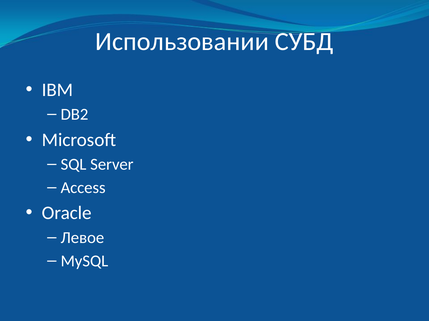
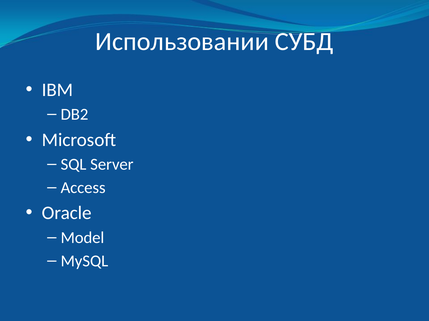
Левое: Левое -> Model (82, 238)
